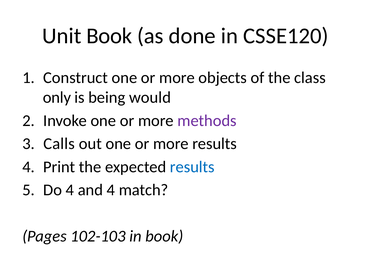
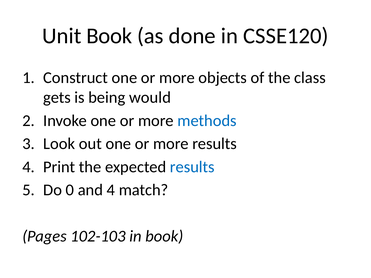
only: only -> gets (57, 98)
methods colour: purple -> blue (207, 121)
Calls: Calls -> Look (59, 144)
Do 4: 4 -> 0 (70, 190)
